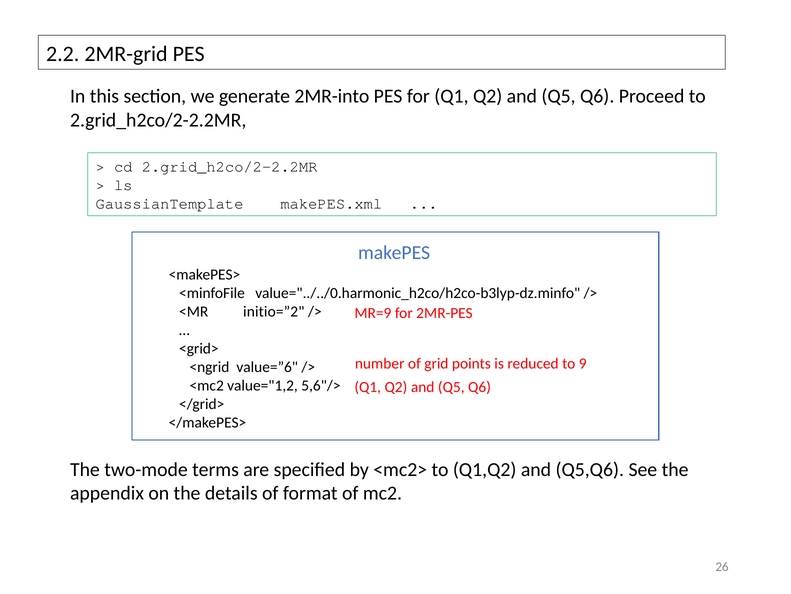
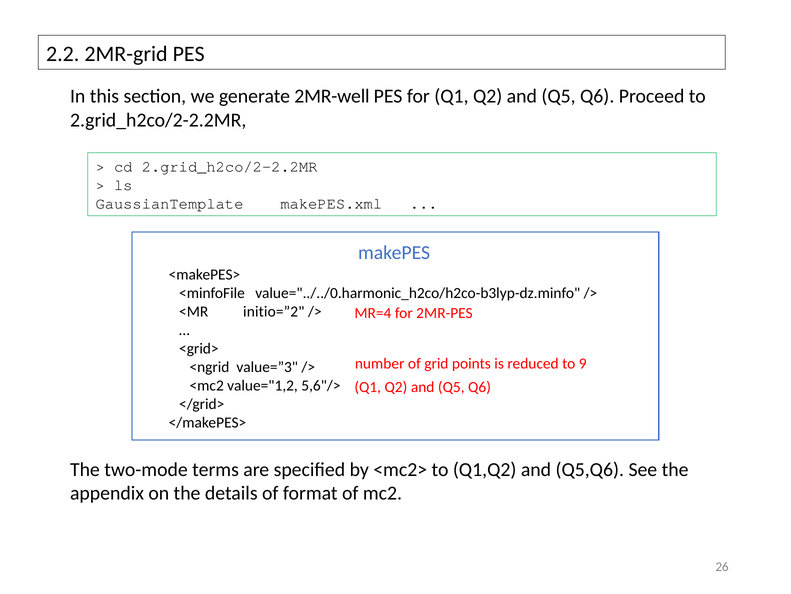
2MR-into: 2MR-into -> 2MR-well (332, 96)
MR=9: MR=9 -> MR=4 (373, 313)
value=”6: value=”6 -> value=”3 (267, 367)
